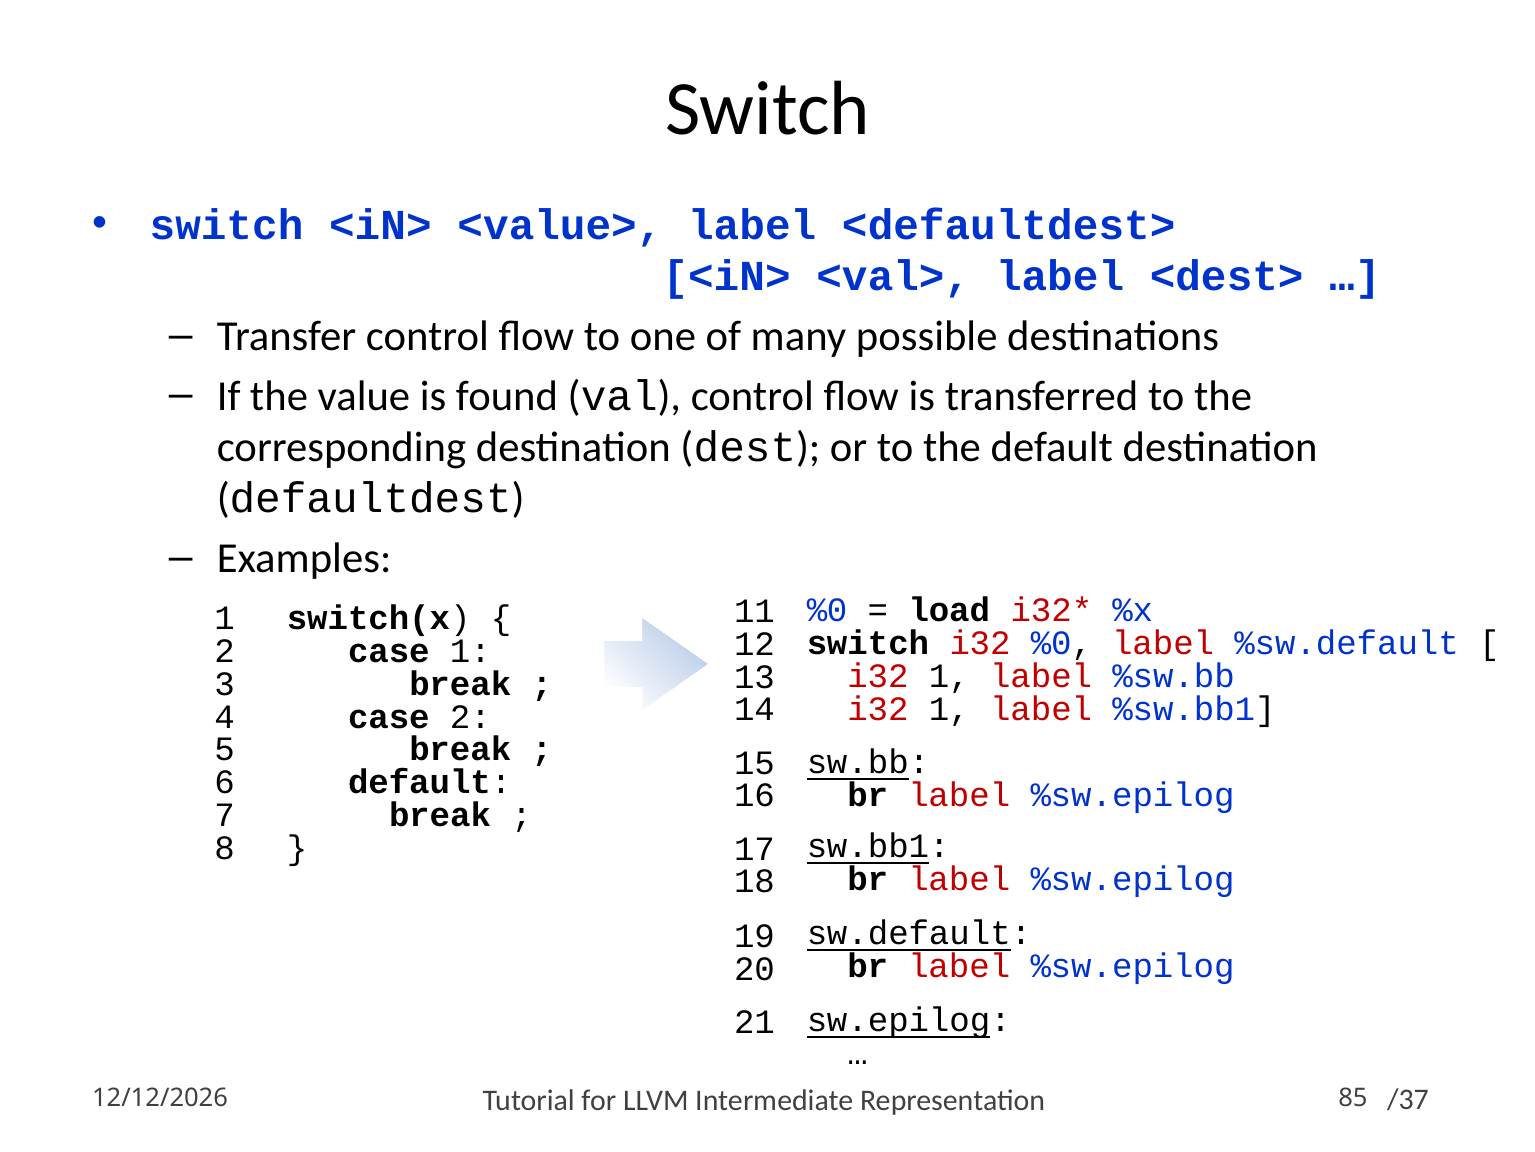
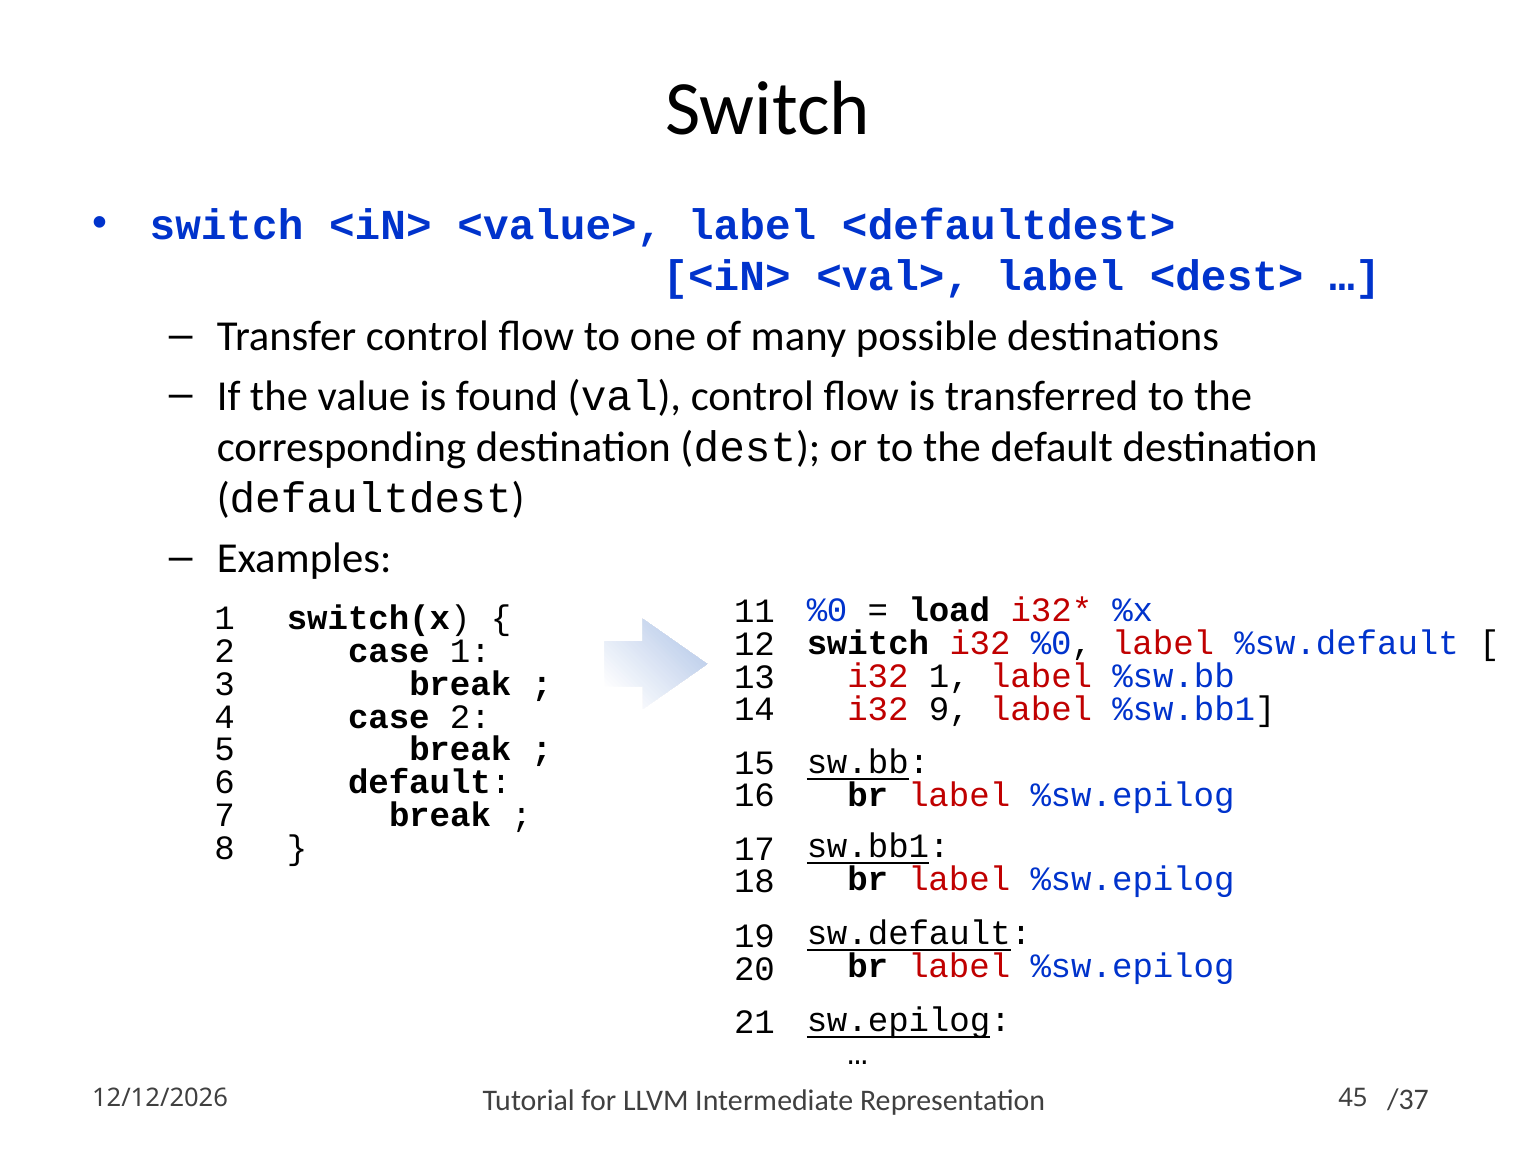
1: 1 -> 9 (949, 708)
85: 85 -> 45 (1353, 1097)
